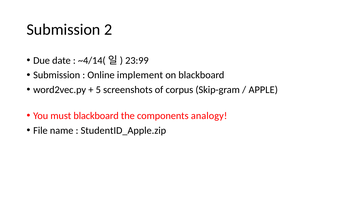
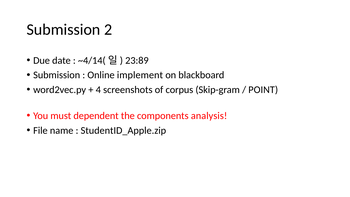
23:99: 23:99 -> 23:89 (137, 60)
5: 5 -> 4 (98, 90)
APPLE: APPLE -> POINT (263, 90)
must blackboard: blackboard -> dependent (96, 116)
analogy: analogy -> analysis (209, 116)
